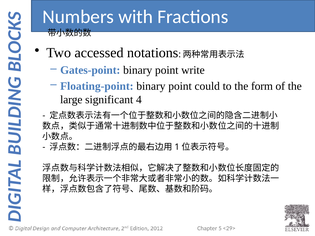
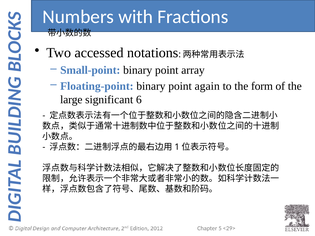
Gates-point: Gates-point -> Small-point (90, 70)
write: write -> array (193, 70)
could: could -> again (207, 86)
4: 4 -> 6 (139, 100)
